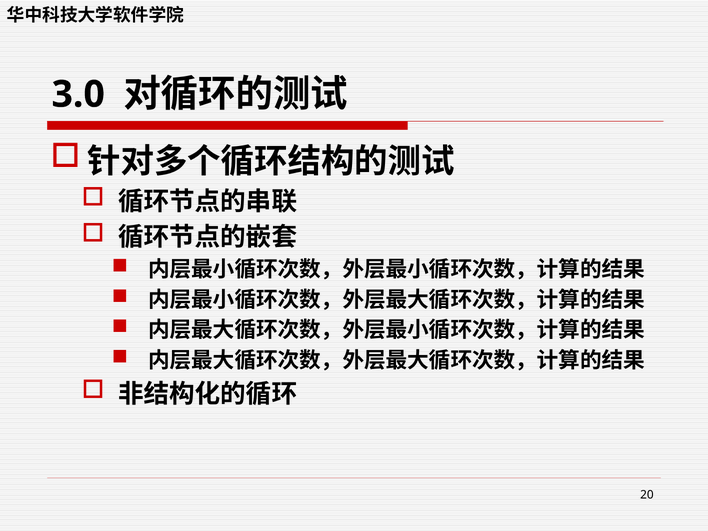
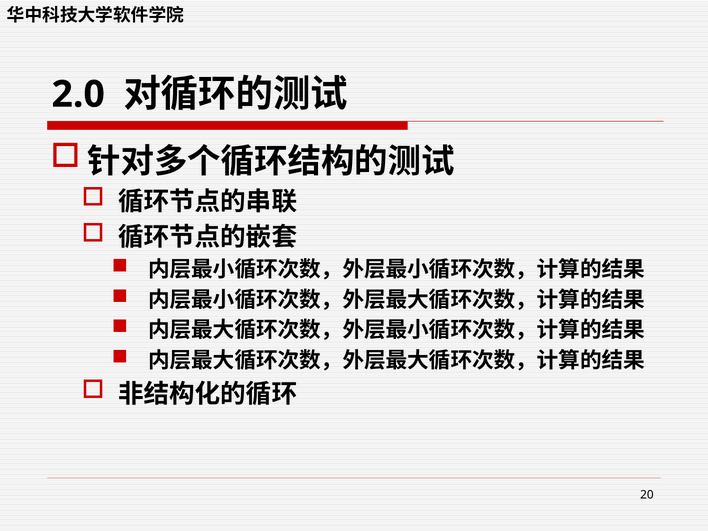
3.0: 3.0 -> 2.0 (78, 94)
